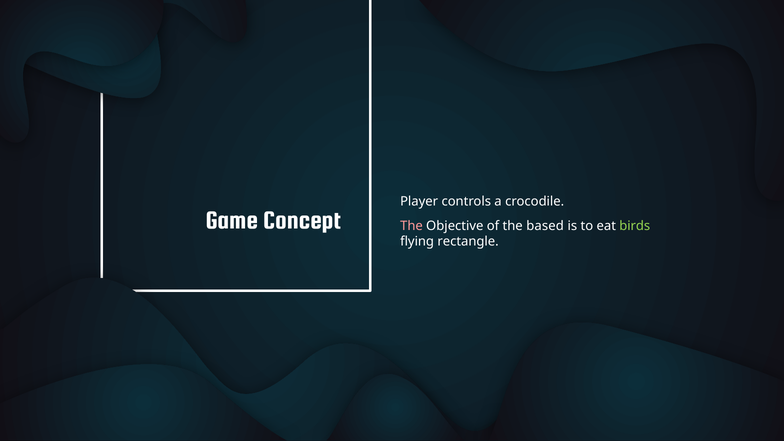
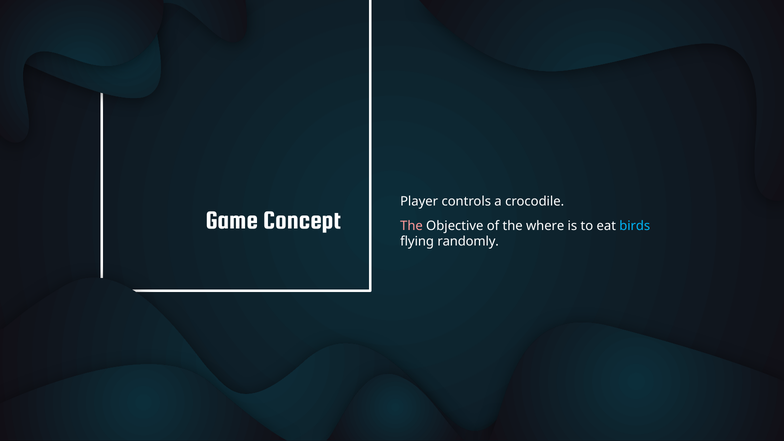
based: based -> where (545, 226)
birds colour: light green -> light blue (635, 226)
rectangle: rectangle -> randomly (468, 241)
